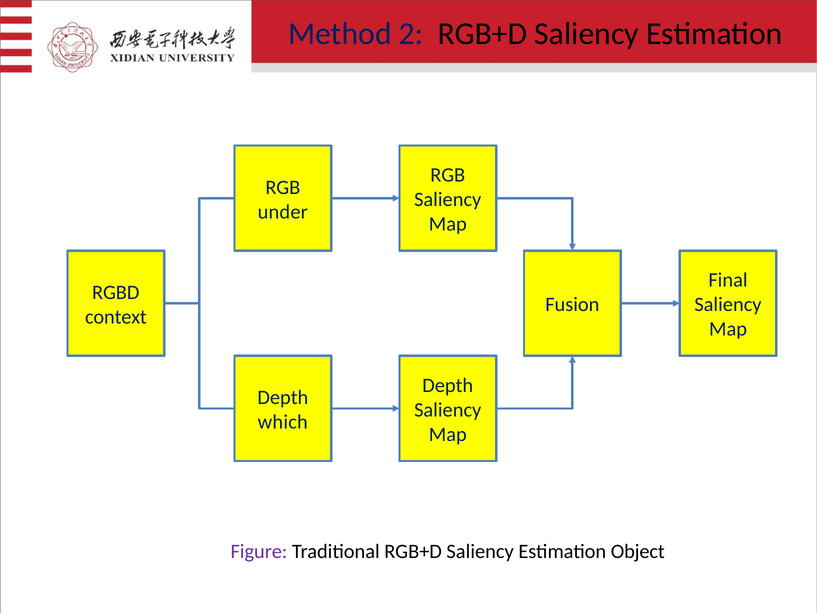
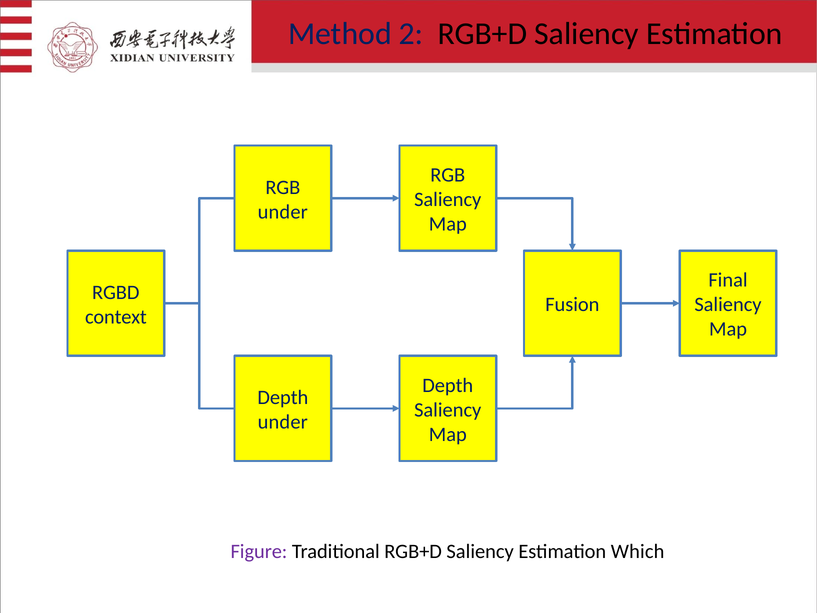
which: which -> under (283, 422)
Object: Object -> Which (638, 551)
